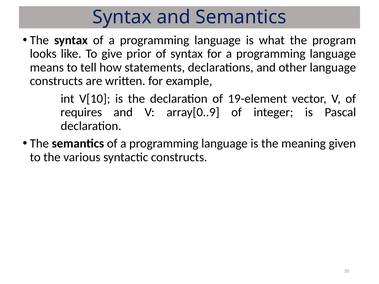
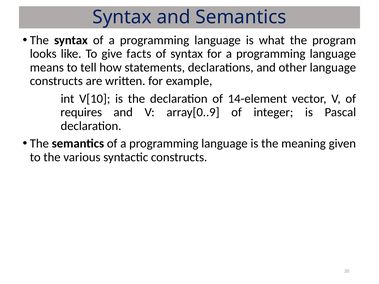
prior: prior -> facts (139, 54)
19-element: 19-element -> 14-element (257, 99)
